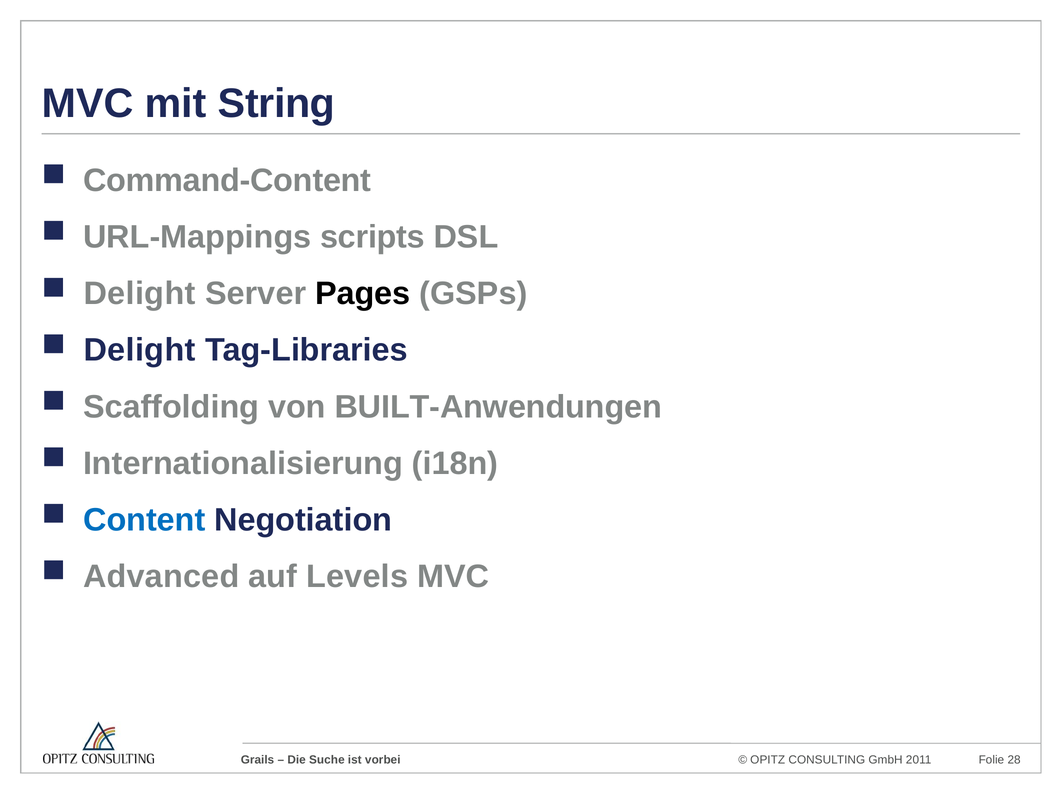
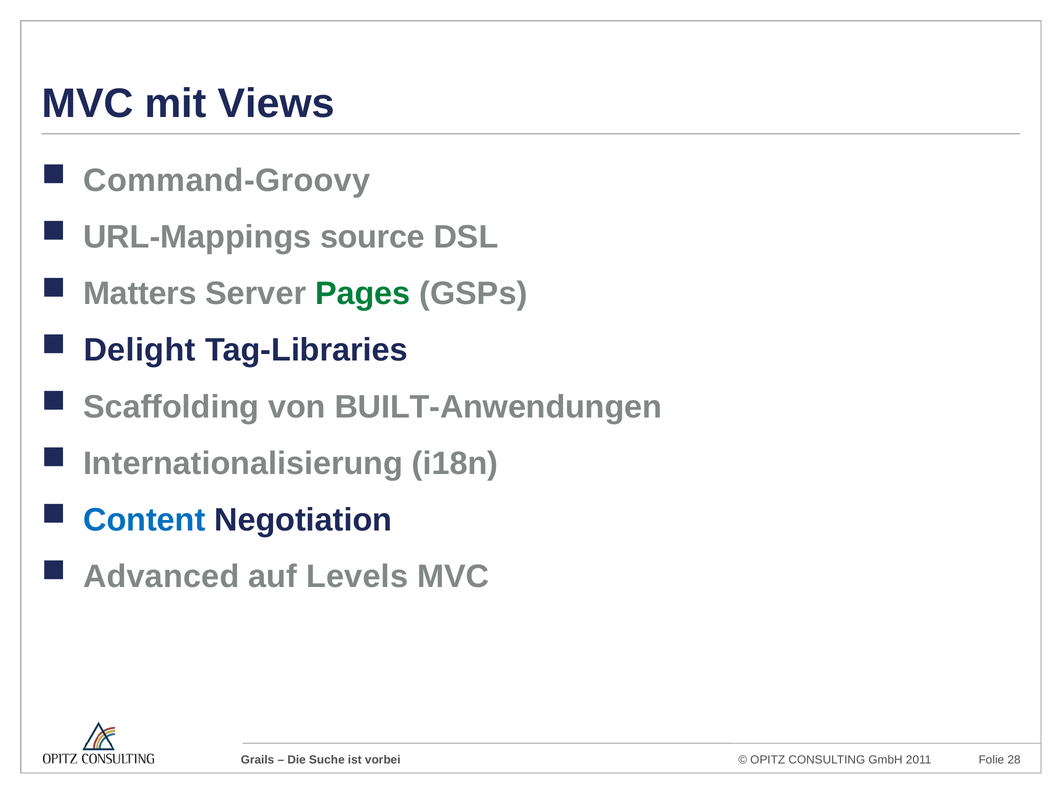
String: String -> Views (276, 103)
Command-Content: Command-Content -> Command-Groovy (227, 181)
scripts: scripts -> source (373, 237)
Delight: Delight -> Matters (140, 294)
Pages colour: black -> green (363, 294)
